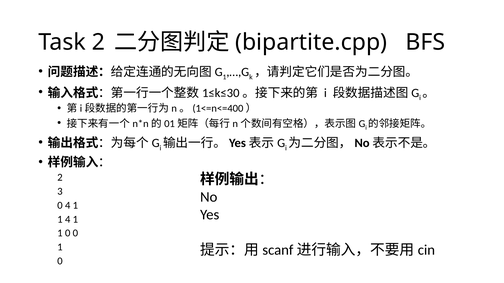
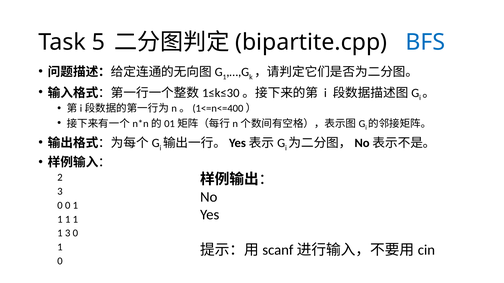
Task 2: 2 -> 5 (98, 42)
BFS colour: black -> blue (425, 42)
0 4: 4 -> 0 (68, 206)
4: 4 -> 1 (68, 220)
0: 0 -> 3 (68, 234)
